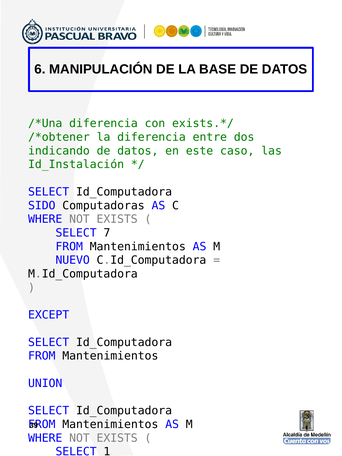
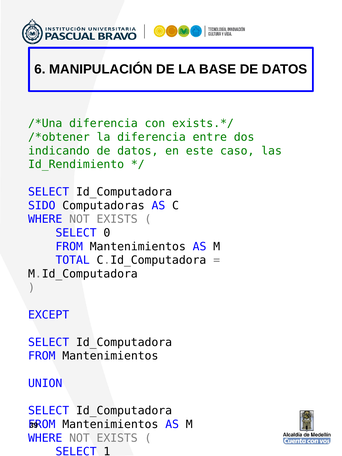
Id_Instalación: Id_Instalación -> Id_Rendimiento (76, 164)
7: 7 -> 0 (107, 233)
NUEVO: NUEVO -> TOTAL (73, 260)
